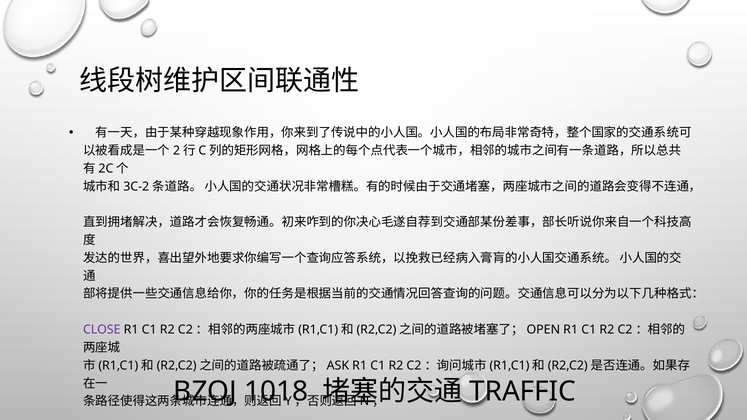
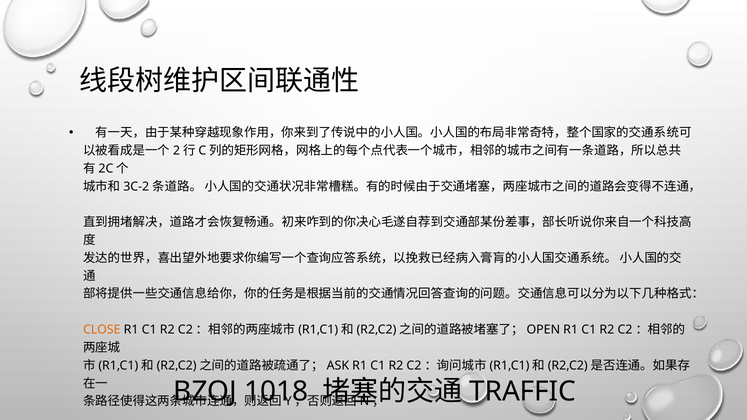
CLOSE colour: purple -> orange (102, 330)
